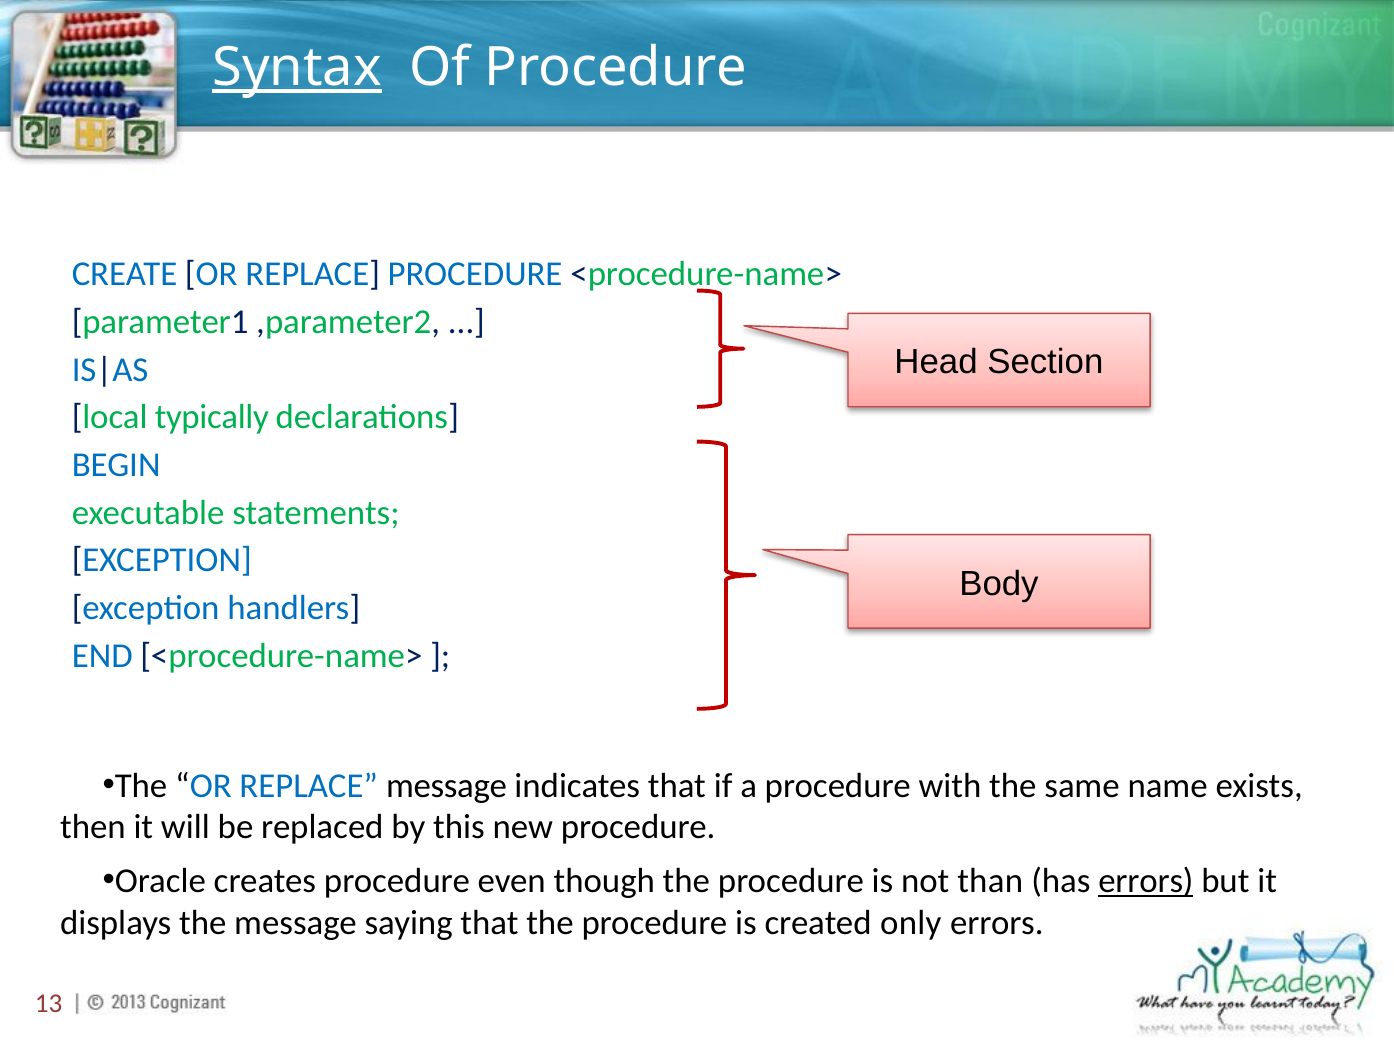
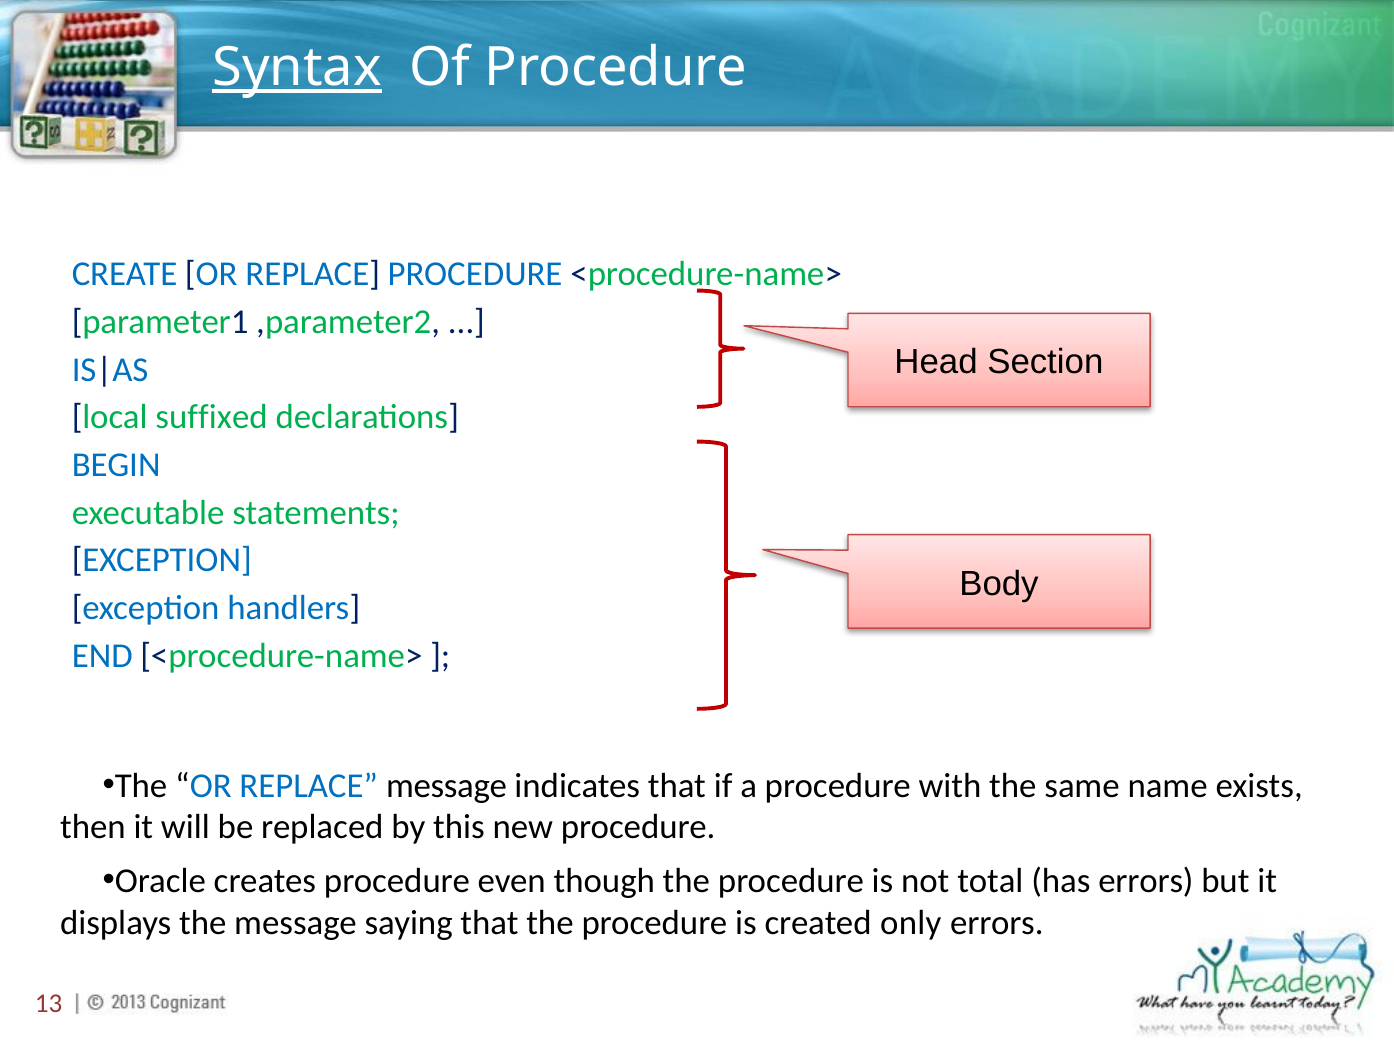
typically: typically -> suffixed (212, 417)
than: than -> total (990, 880)
errors underline: present -> none (1146, 880)
